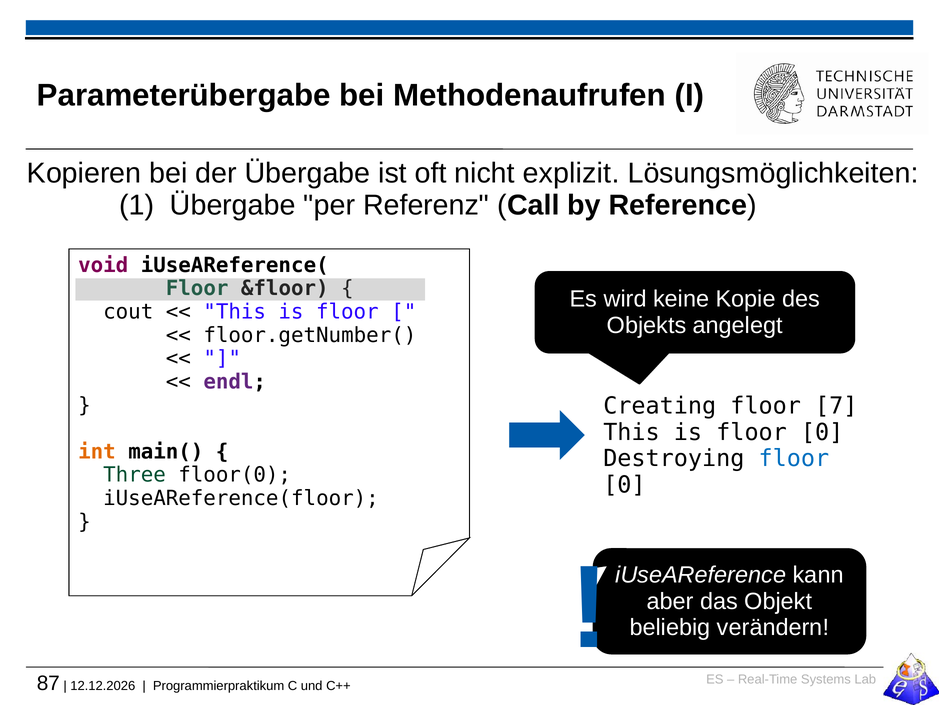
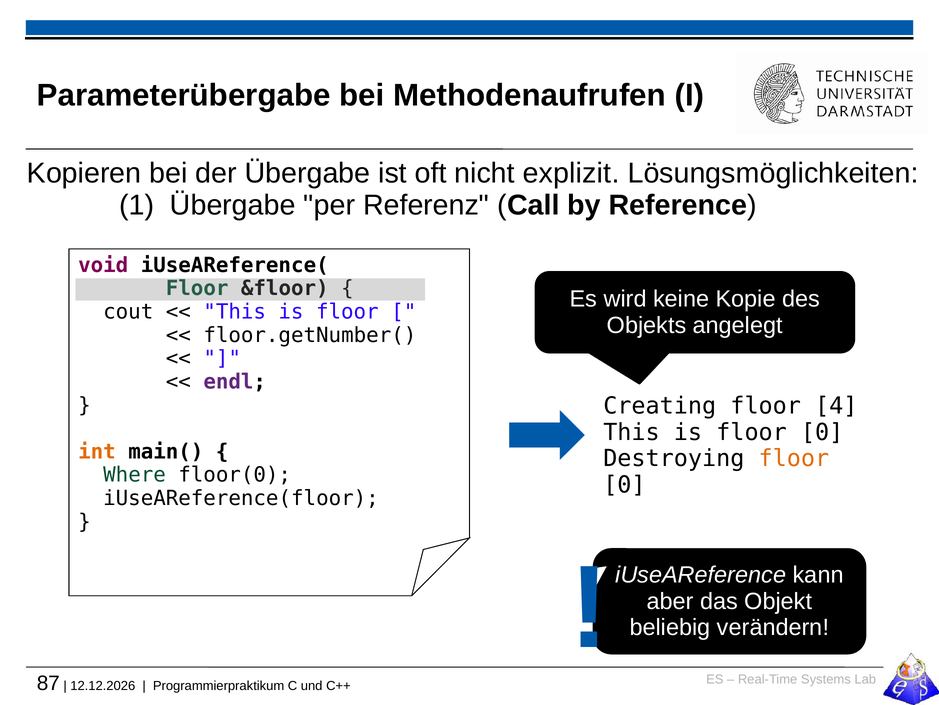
7: 7 -> 4 (836, 406)
floor colour: blue -> orange (794, 458)
Three: Three -> Where (135, 475)
